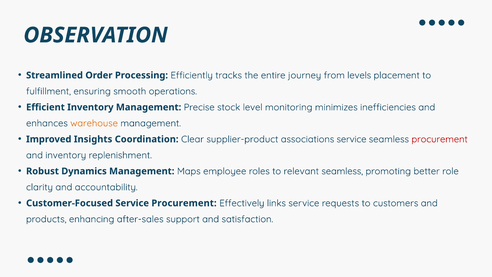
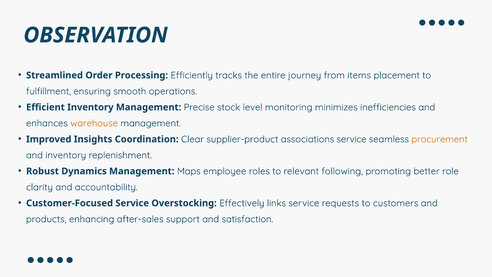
levels: levels -> items (359, 75)
procurement colour: red -> orange (440, 139)
relevant seamless: seamless -> following (342, 171)
Service Procurement: Procurement -> Overstocking (184, 203)
